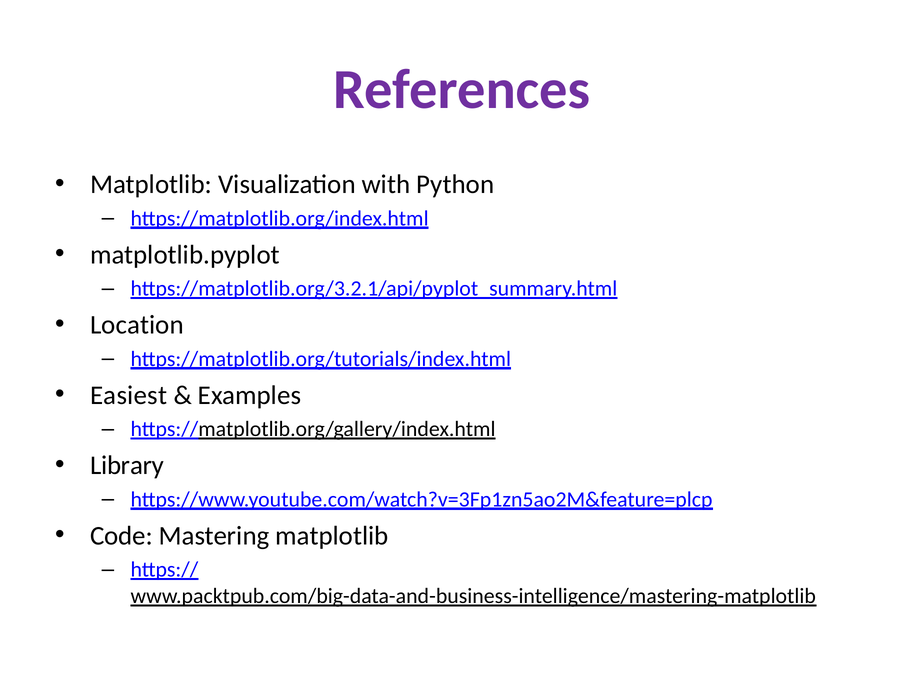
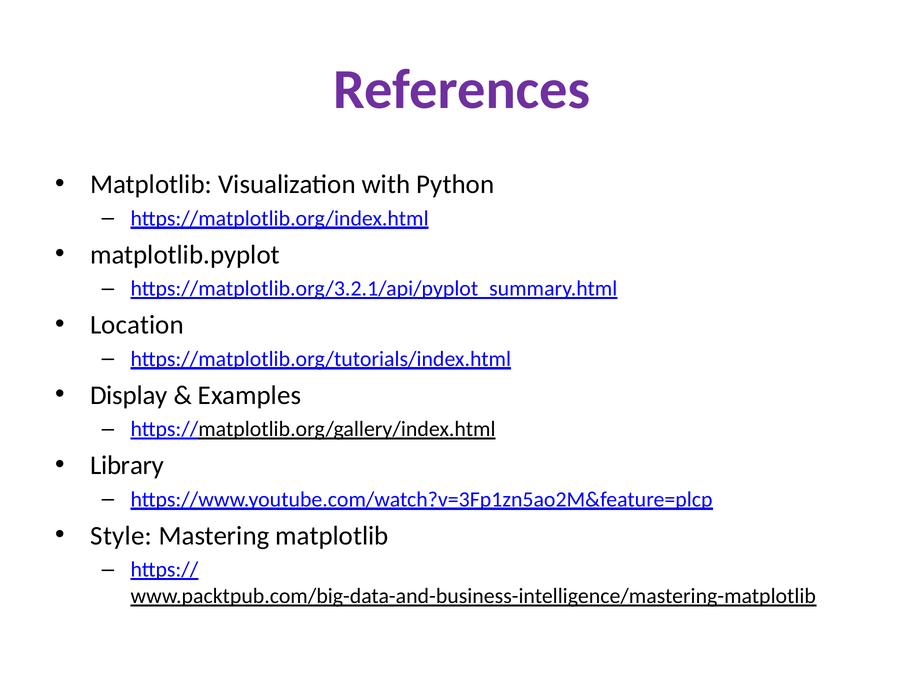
Easiest: Easiest -> Display (129, 395)
Code: Code -> Style (121, 536)
